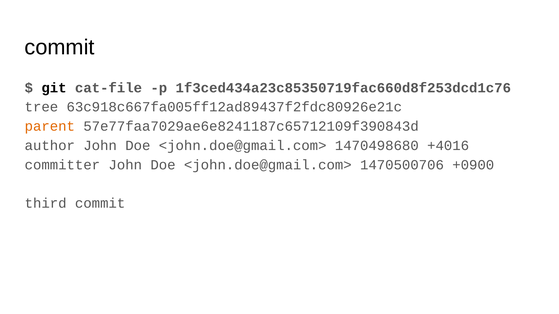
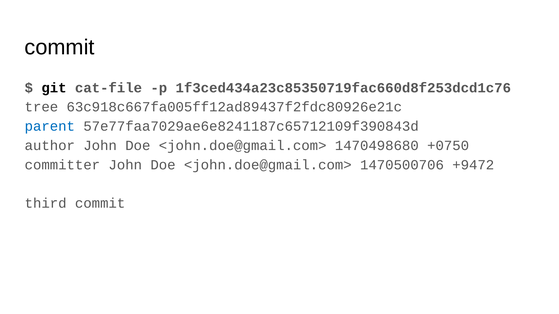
parent colour: orange -> blue (50, 126)
+4016: +4016 -> +0750 (448, 146)
+0900: +0900 -> +9472 (473, 165)
